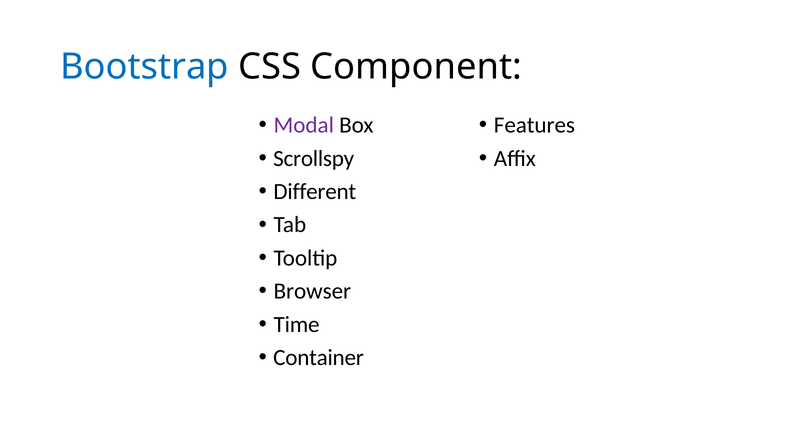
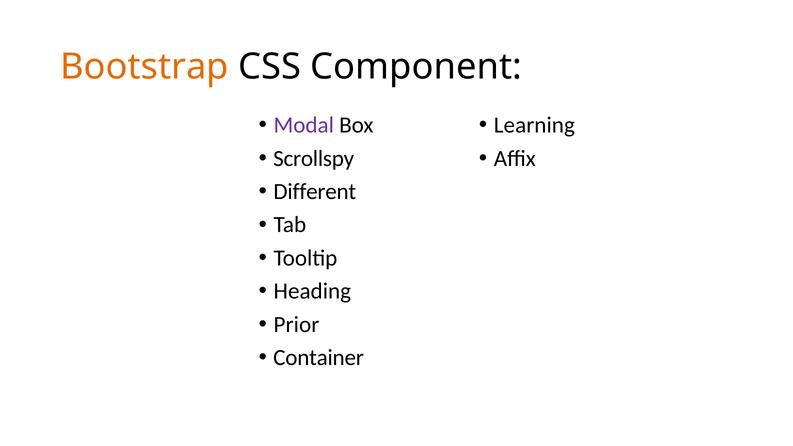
Bootstrap colour: blue -> orange (145, 67)
Features: Features -> Learning (534, 125)
Browser: Browser -> Heading (312, 291)
Time: Time -> Prior (296, 324)
